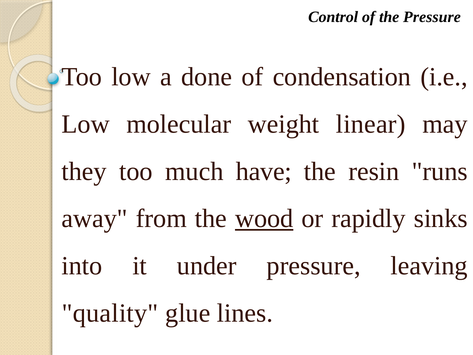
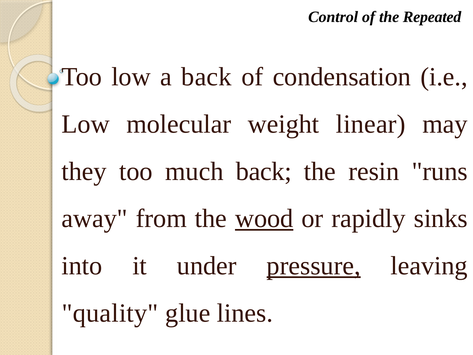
the Pressure: Pressure -> Repeated (432, 17)
a done: done -> back (206, 77)
much have: have -> back (264, 171)
pressure underline: none -> present (314, 266)
